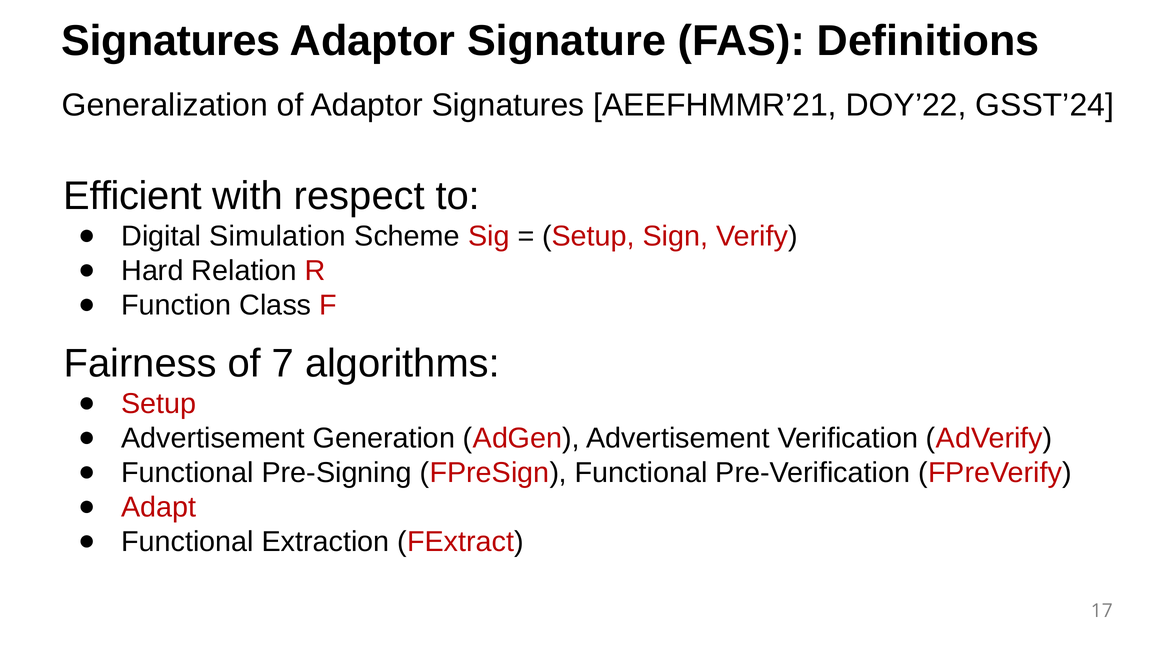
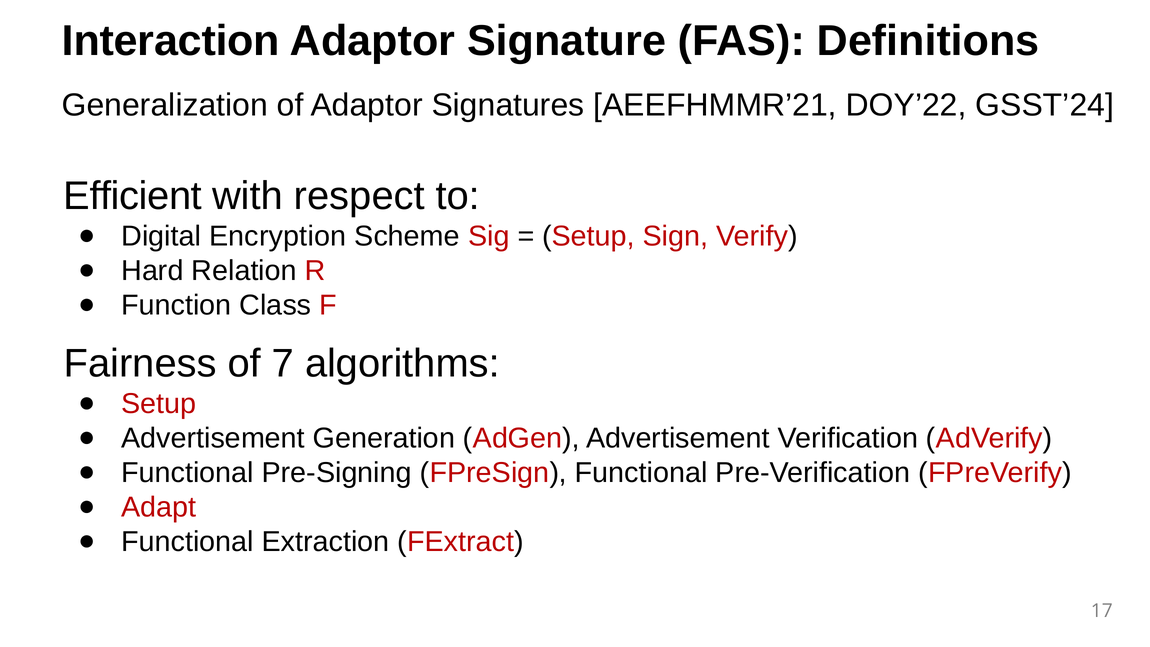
Signatures: Signatures -> Interaction (171, 41)
Simulation: Simulation -> Encryption (278, 236)
